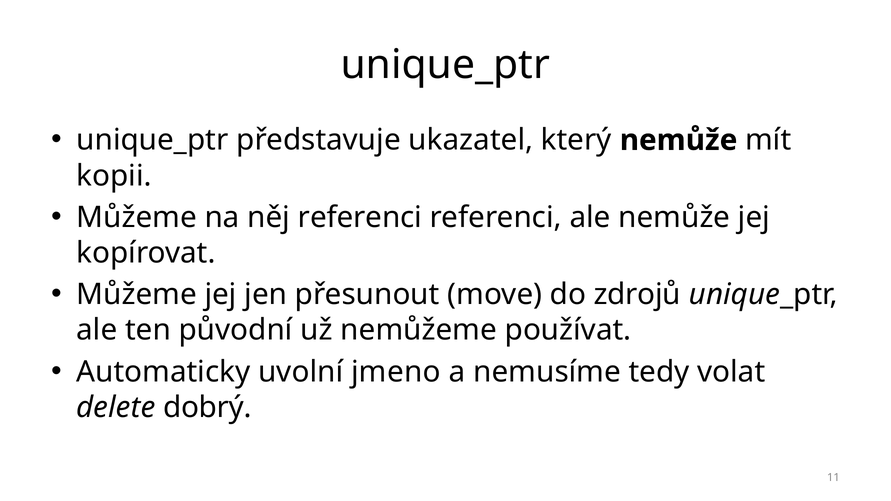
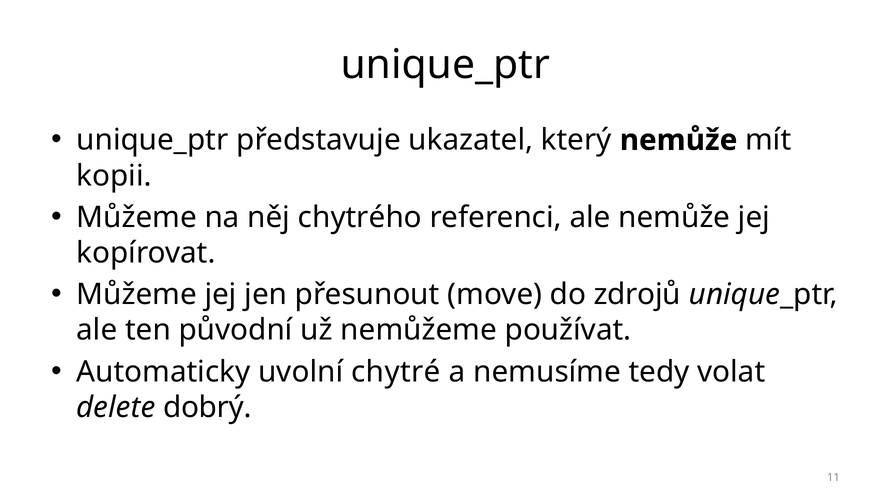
něj referenci: referenci -> chytrého (360, 217)
jmeno: jmeno -> chytré (396, 372)
